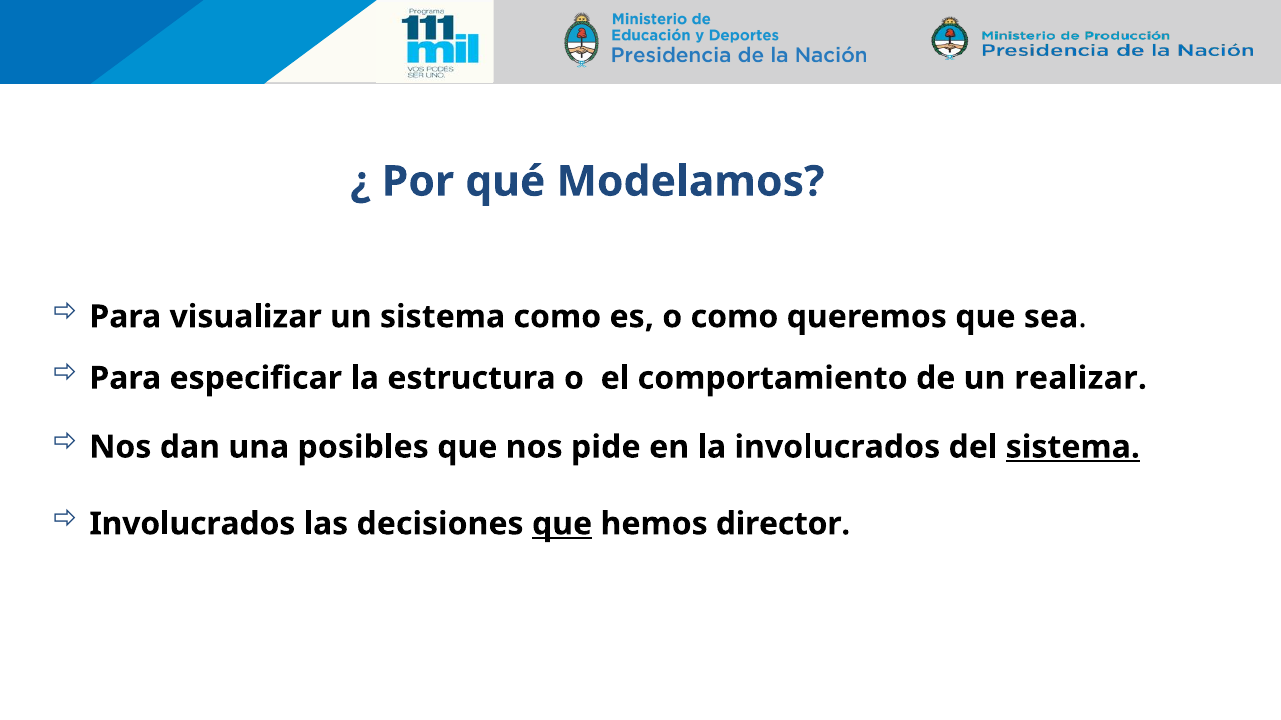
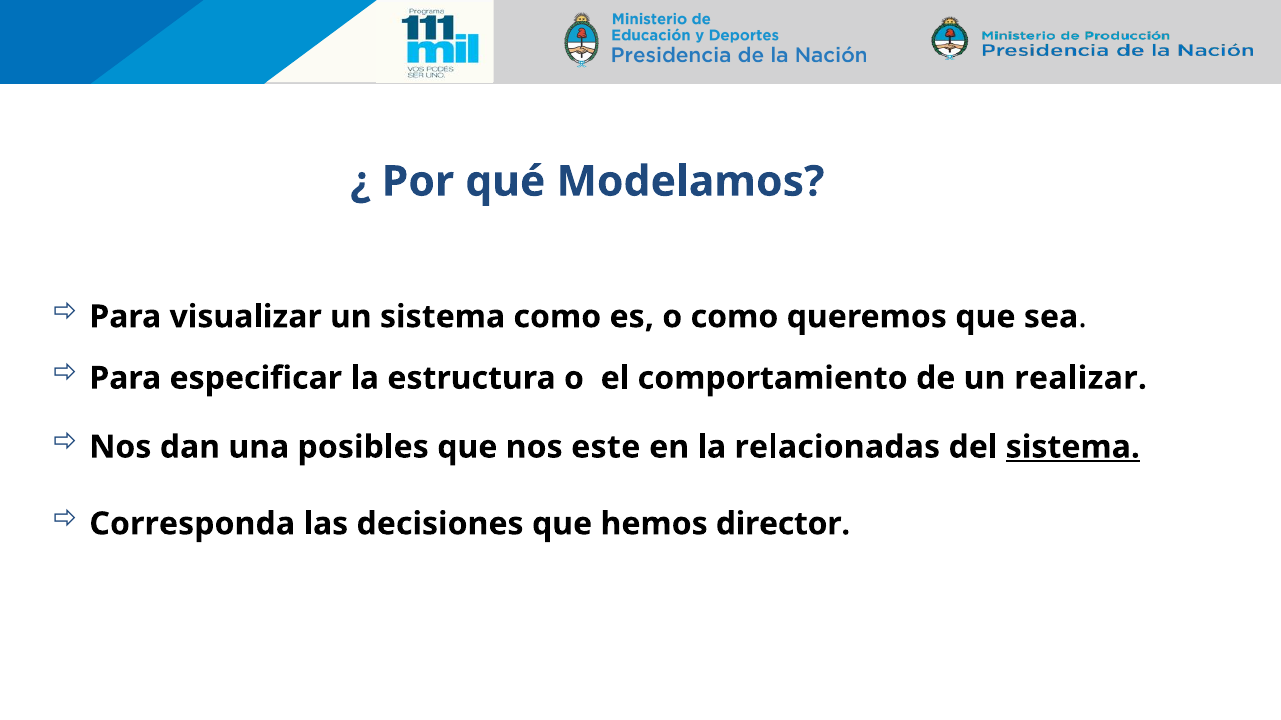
pide: pide -> este (606, 447)
la involucrados: involucrados -> relacionadas (837, 447)
Involucrados: Involucrados -> Corresponda (192, 524)
que underline: present -> none (562, 524)
